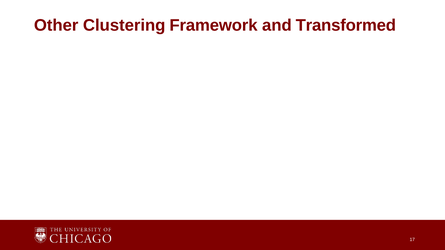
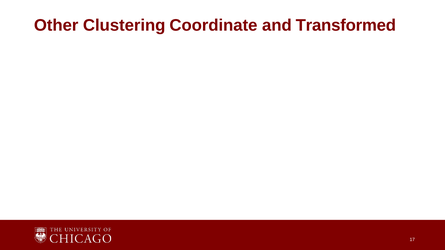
Framework: Framework -> Coordinate (213, 25)
